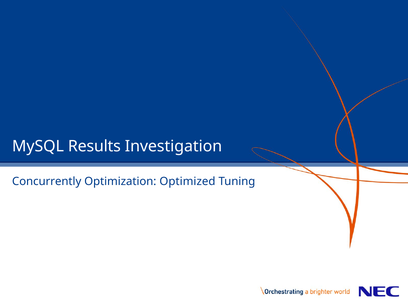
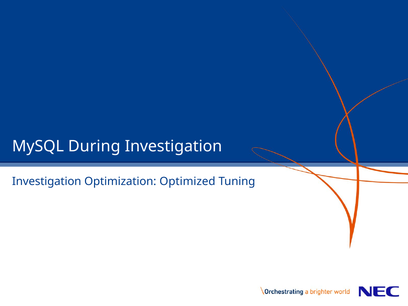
Results: Results -> During (94, 146)
Concurrently: Concurrently -> Investigation (47, 182)
